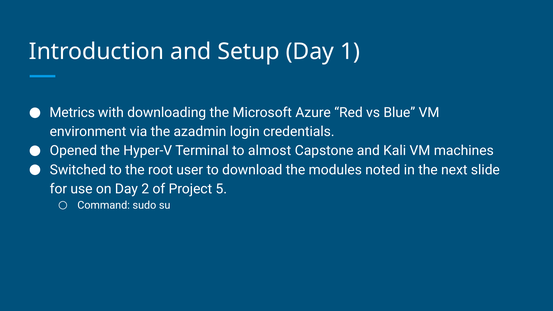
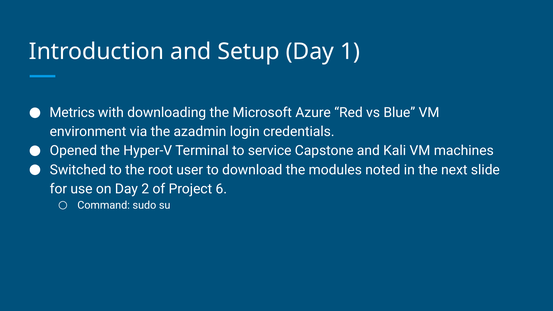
almost: almost -> service (270, 151)
5: 5 -> 6 (221, 189)
